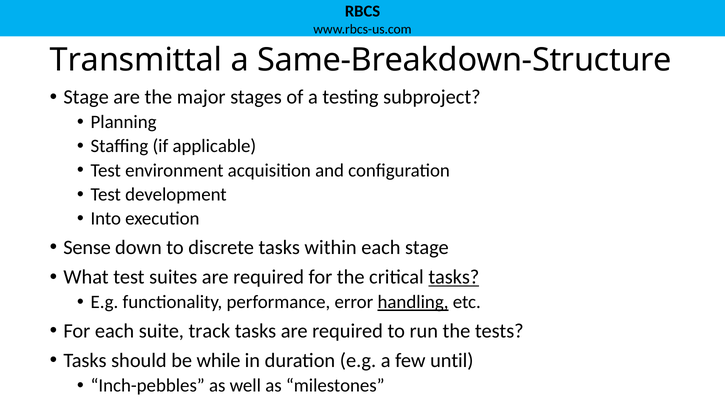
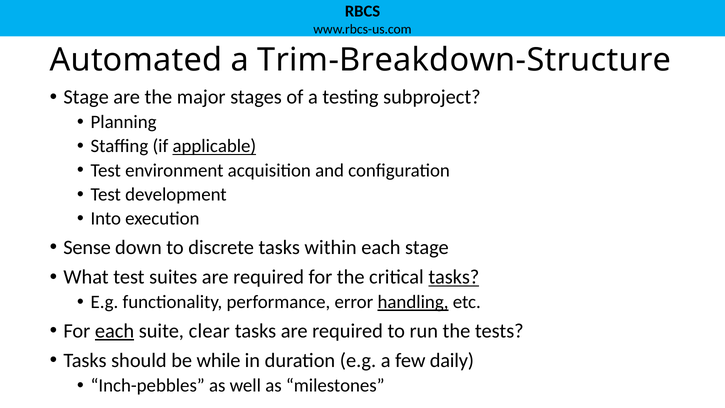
Transmittal: Transmittal -> Automated (136, 60)
Same-Breakdown-Structure: Same-Breakdown-Structure -> Trim-Breakdown-Structure (464, 60)
applicable underline: none -> present (214, 146)
each underline: none -> present (115, 331)
track: track -> clear (209, 331)
until: until -> daily (452, 360)
